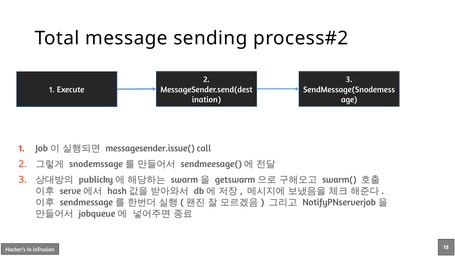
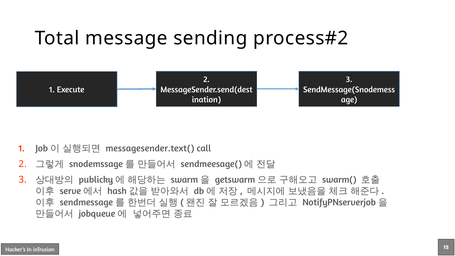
messagesender.issue(: messagesender.issue( -> messagesender.text( (150, 148)
